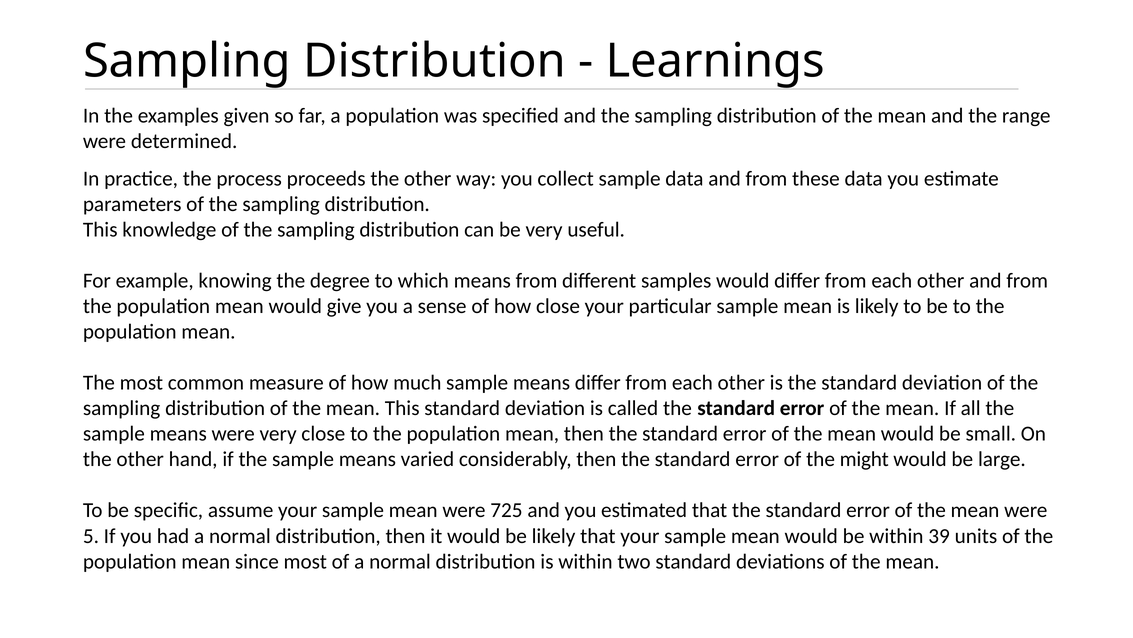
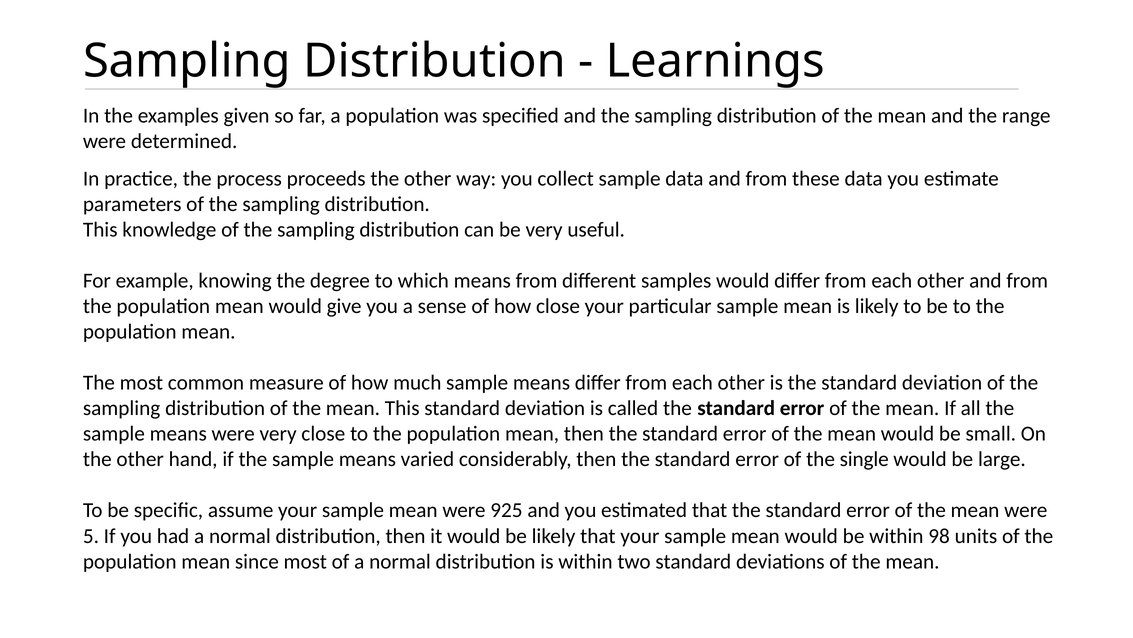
might: might -> single (864, 459)
725: 725 -> 925 (506, 510)
39: 39 -> 98 (939, 535)
